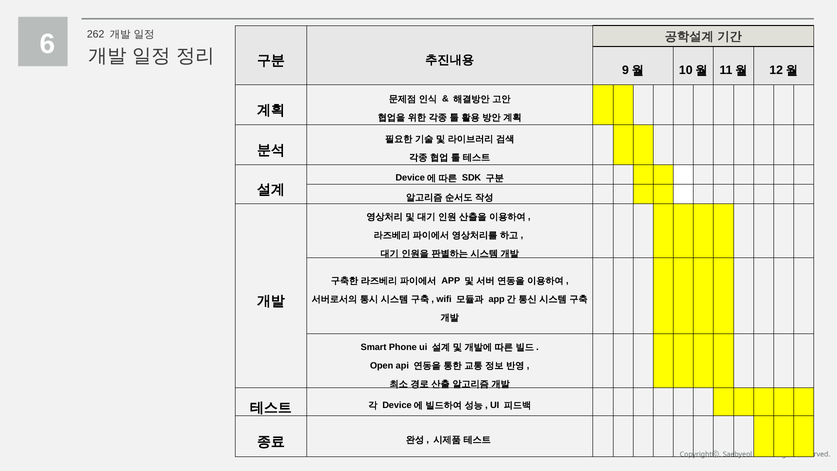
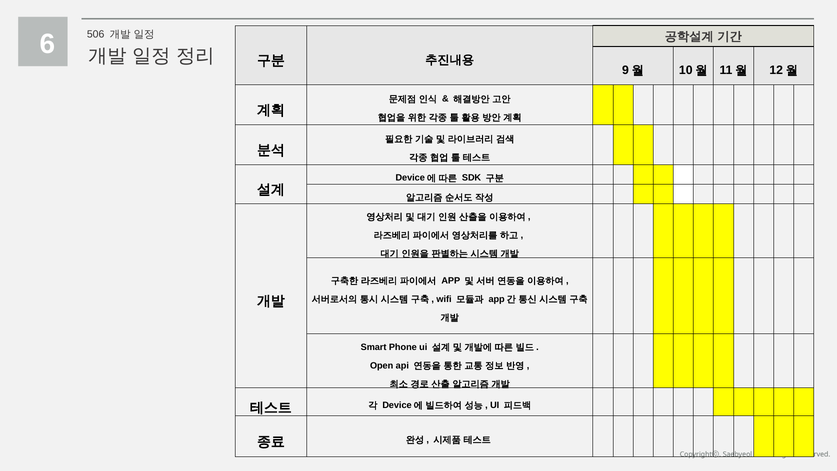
262: 262 -> 506 (96, 34)
